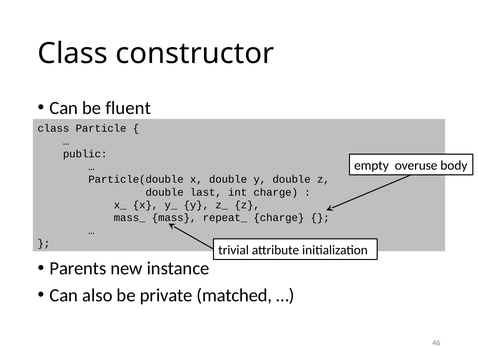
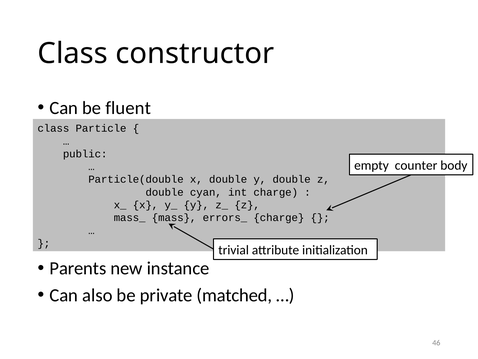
overuse: overuse -> counter (416, 165)
last: last -> cyan (206, 192)
repeat_: repeat_ -> errors_ (225, 217)
